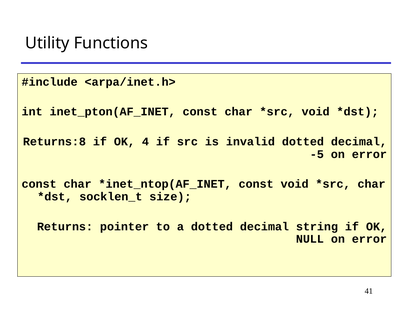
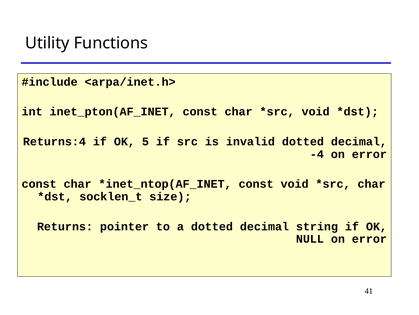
Returns:8: Returns:8 -> Returns:4 (54, 141)
4: 4 -> 5 (145, 141)
-5: -5 -> -4 (317, 154)
